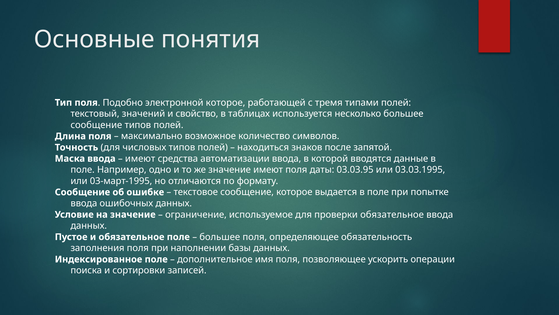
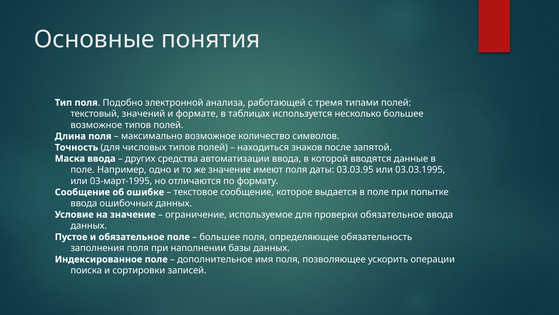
электронной которое: которое -> анализа (226, 102)
свойство: свойство -> формате (197, 114)
сообщение: сообщение -> возможное (96, 125)
имеют: имеют -> других (140, 158)
